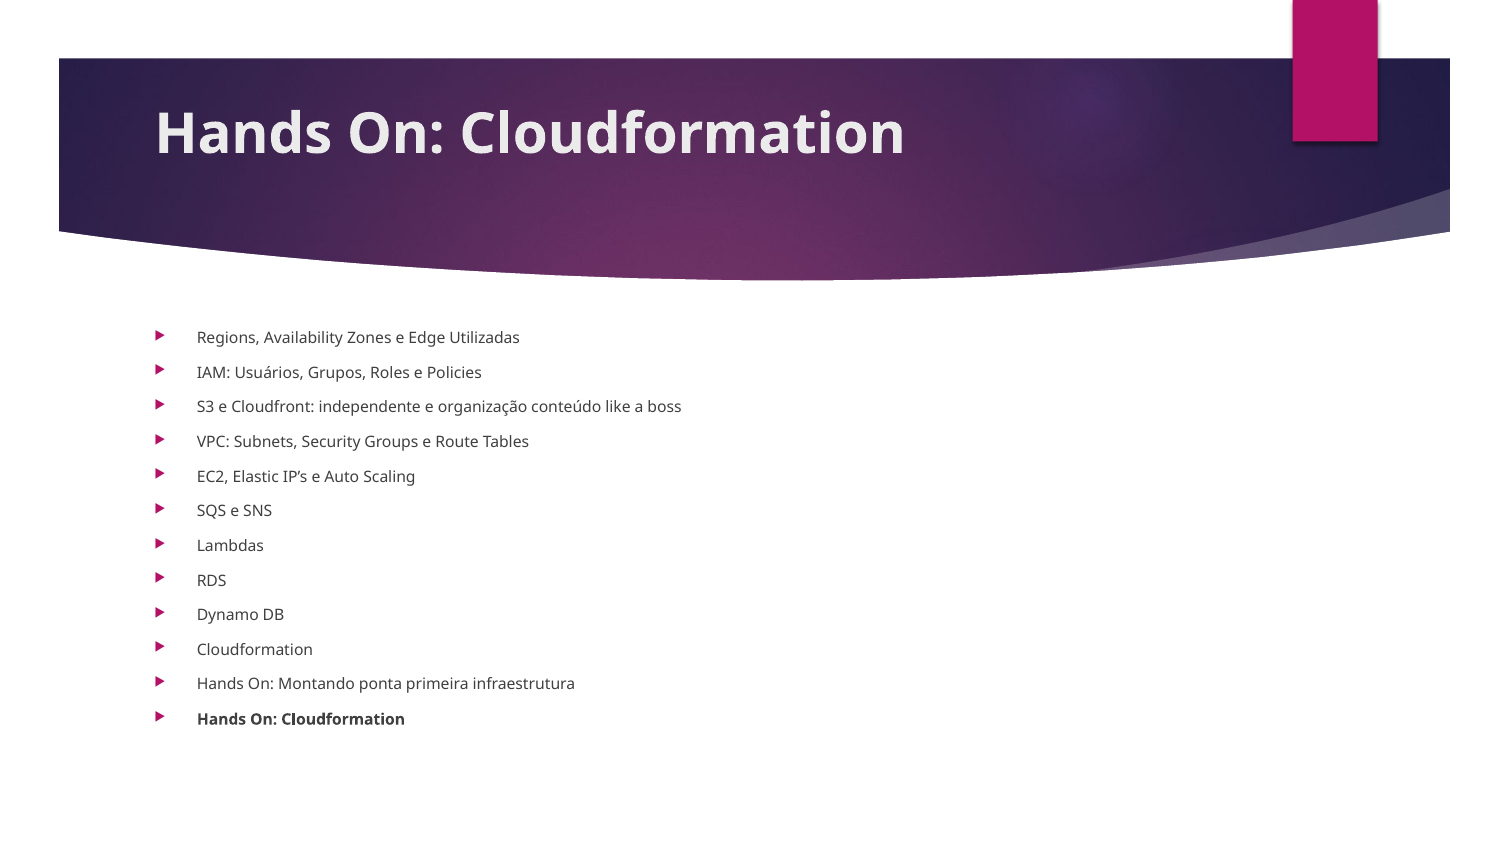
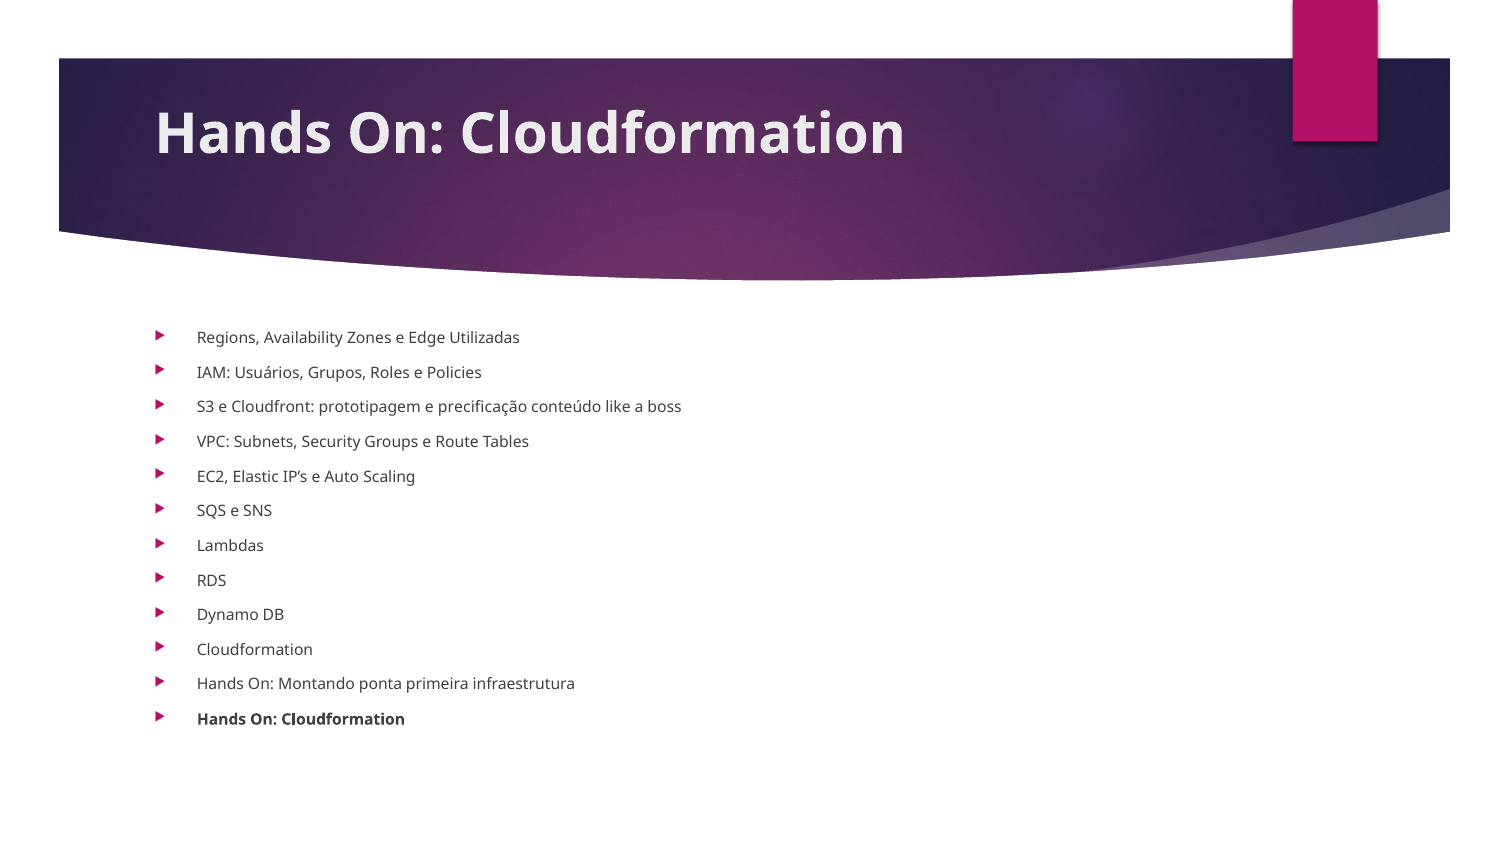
independente: independente -> prototipagem (370, 408)
organização: organização -> precificação (483, 408)
